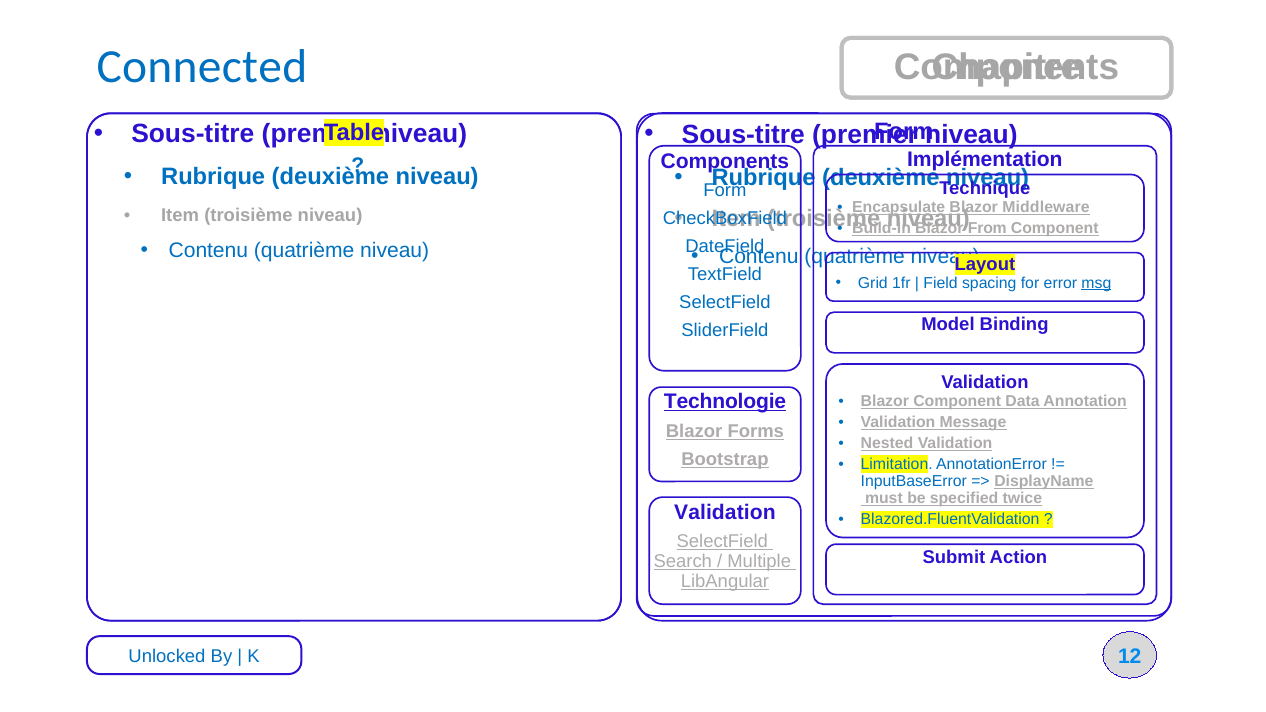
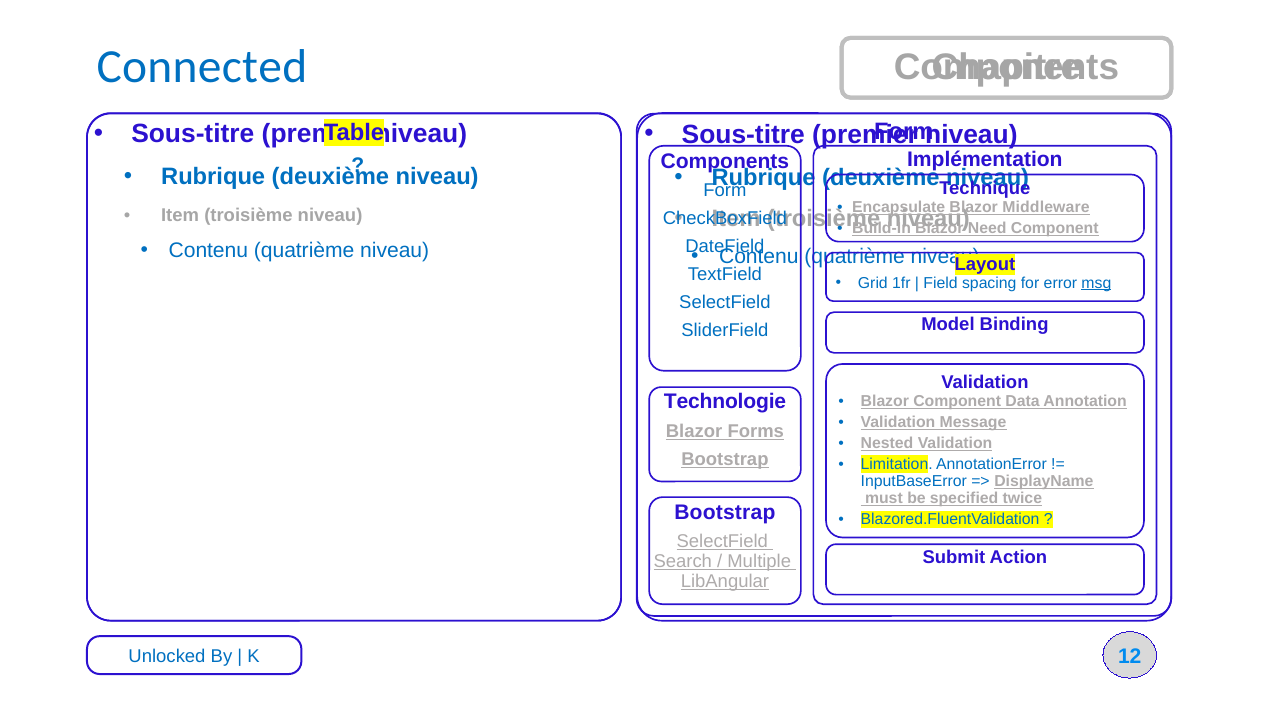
From: From -> Need (987, 229)
Technologie underline: present -> none (725, 402)
Validation: Validation -> Bootstrap (725, 512)
